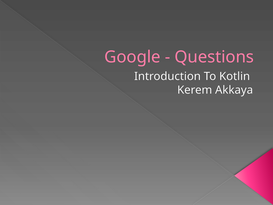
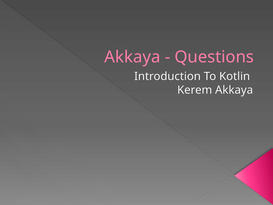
Google: Google -> Akkaya (132, 57)
